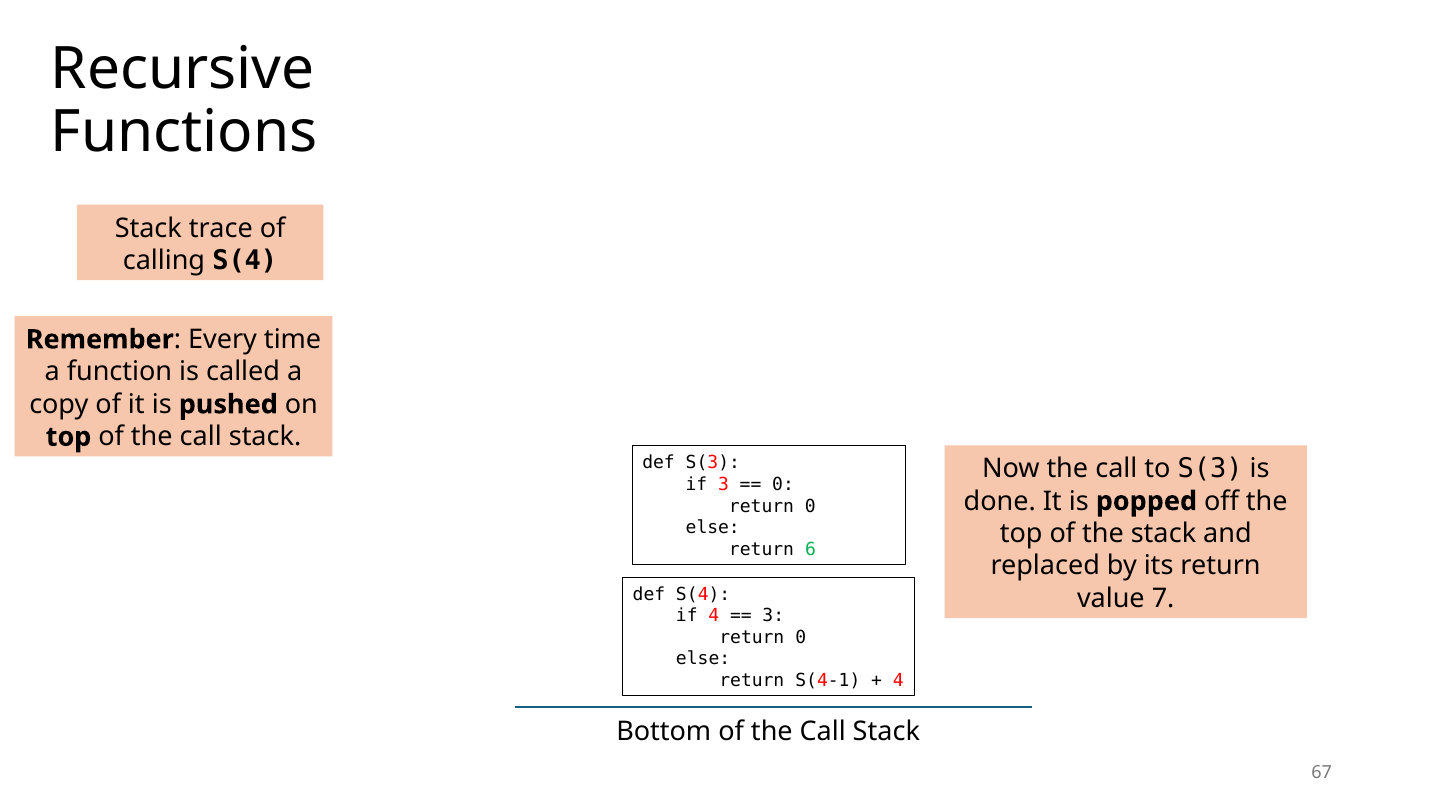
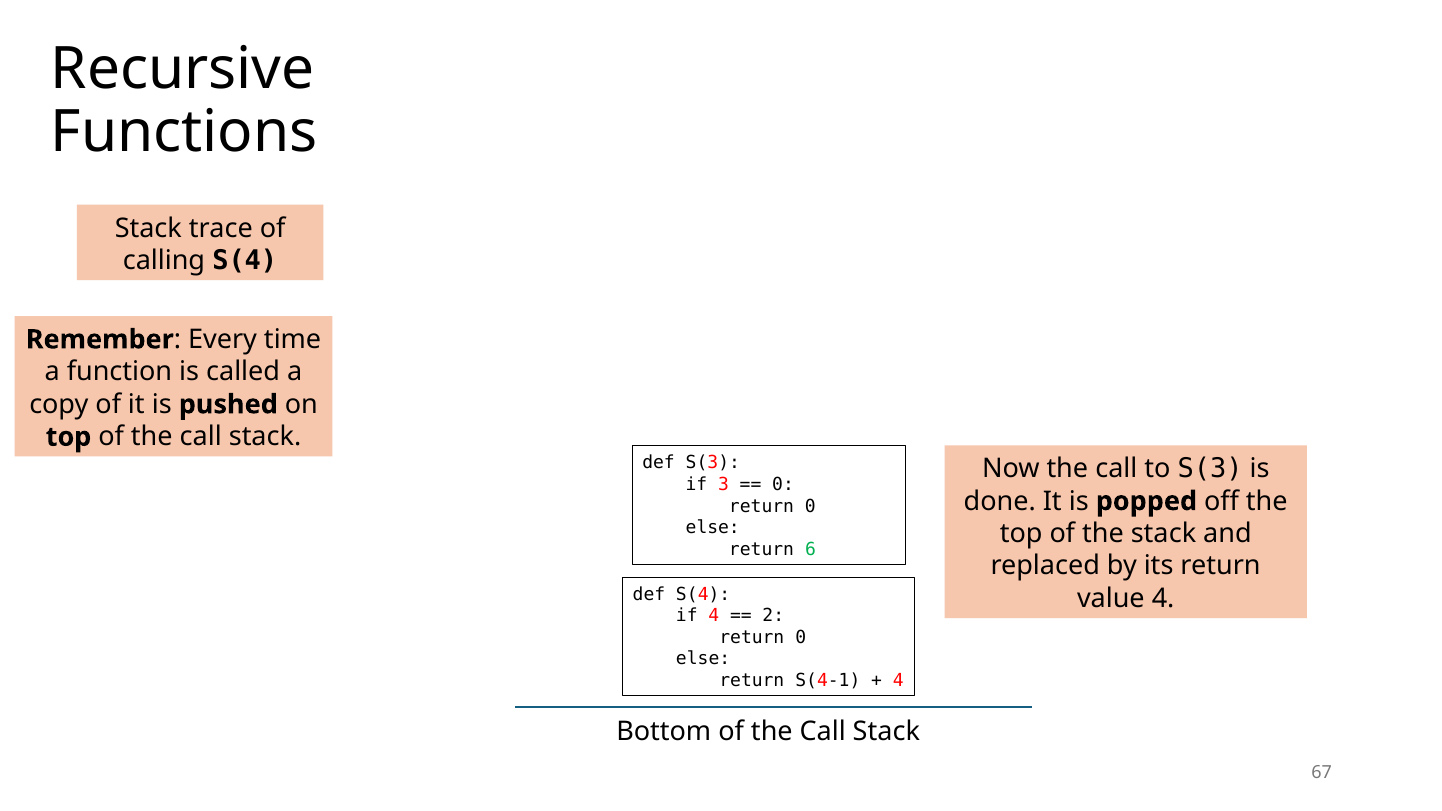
value 7: 7 -> 4 (1163, 599)
3: 3 -> 2 (773, 616)
